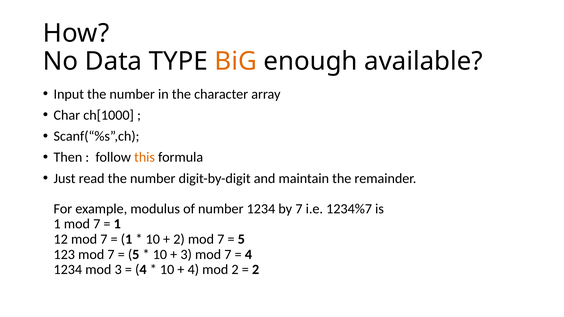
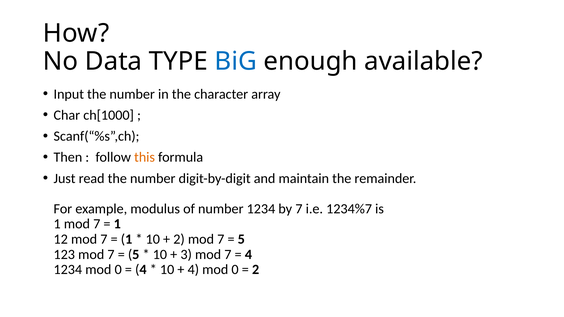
BiG colour: orange -> blue (236, 61)
1234 mod 3: 3 -> 0 (118, 270)
4 mod 2: 2 -> 0 (235, 270)
